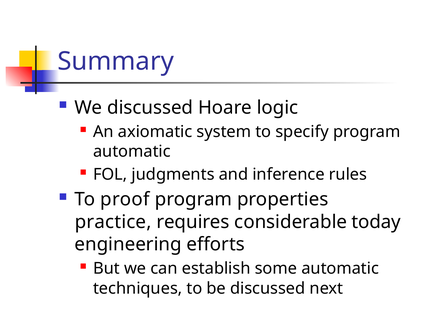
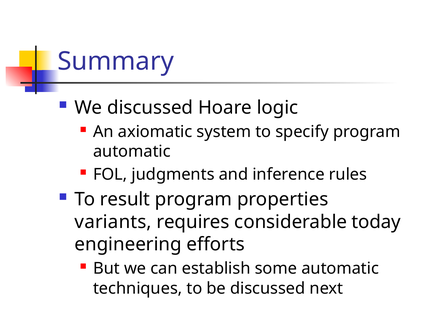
proof: proof -> result (125, 200)
practice: practice -> variants (113, 222)
